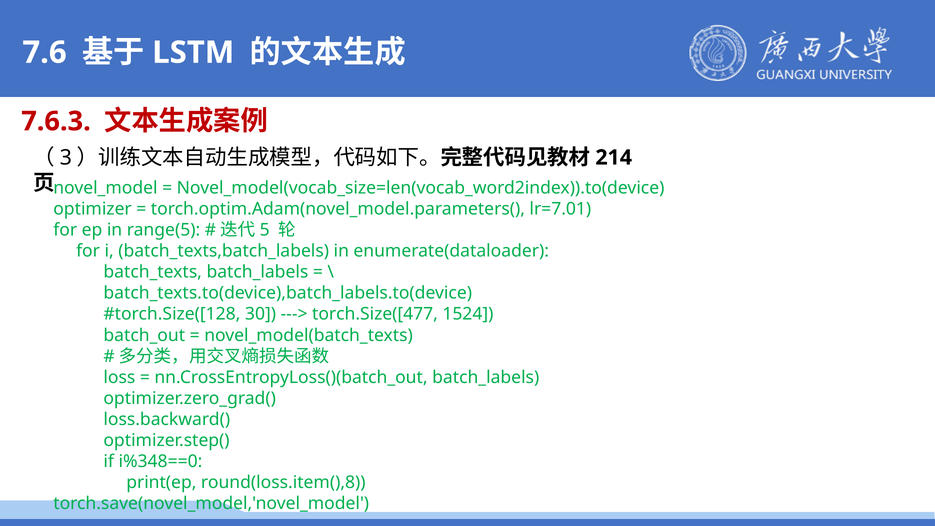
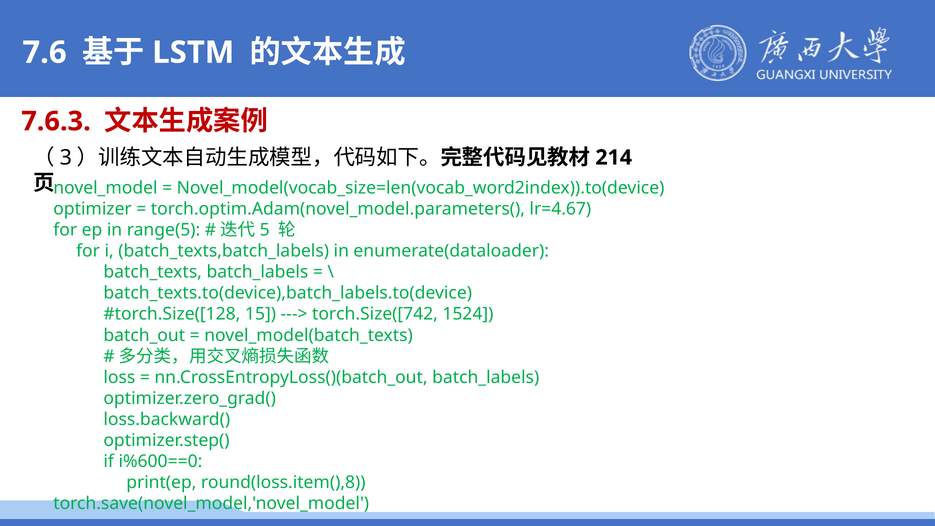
lr=7.01: lr=7.01 -> lr=4.67 (560, 209)
30: 30 -> 15 (261, 314)
torch.Size([477: torch.Size([477 -> torch.Size([742 (375, 314)
i%348==0: i%348==0 -> i%600==0 (160, 461)
